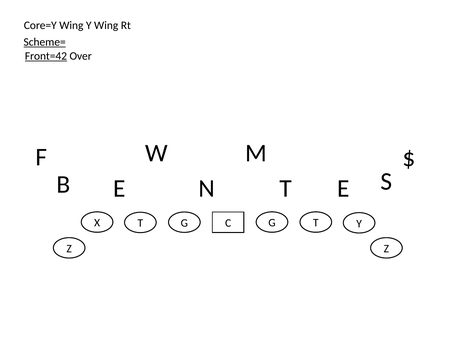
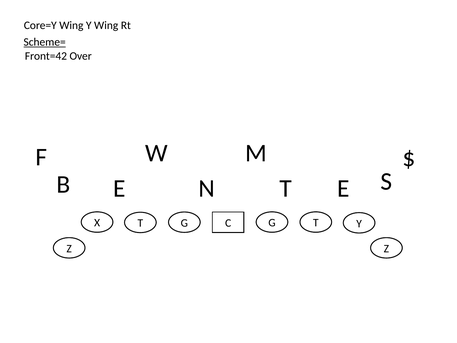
Front=42 underline: present -> none (46, 56)
